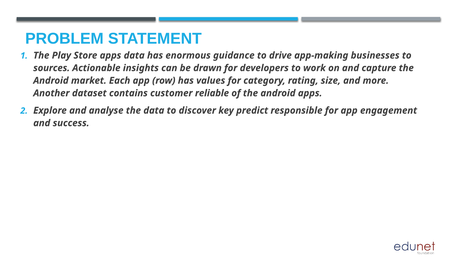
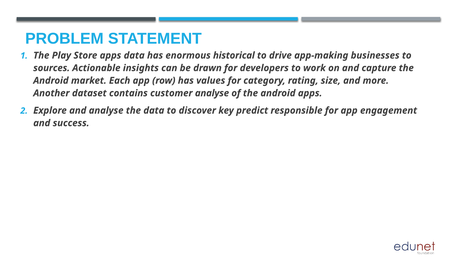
guidance: guidance -> historical (234, 55)
customer reliable: reliable -> analyse (212, 93)
